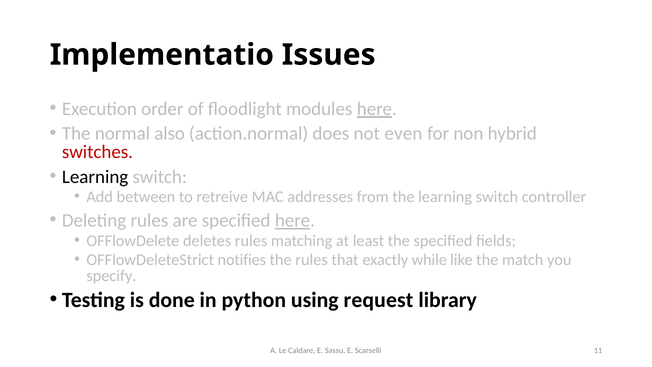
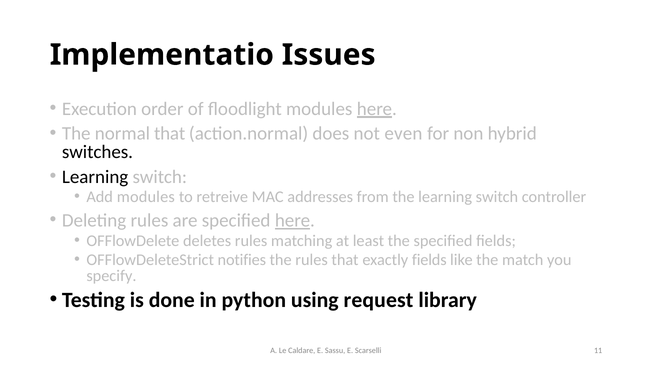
normal also: also -> that (170, 134)
switches colour: red -> black (97, 152)
Add between: between -> modules (146, 197)
exactly while: while -> fields (429, 260)
